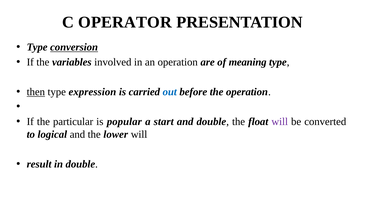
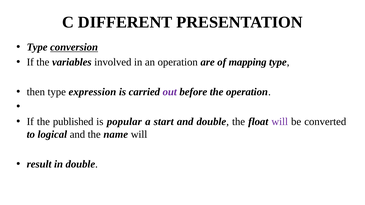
OPERATOR: OPERATOR -> DIFFERENT (125, 22)
meaning: meaning -> mapping (248, 62)
then underline: present -> none (36, 92)
out colour: blue -> purple (170, 92)
particular: particular -> published (73, 122)
lower: lower -> name (116, 135)
